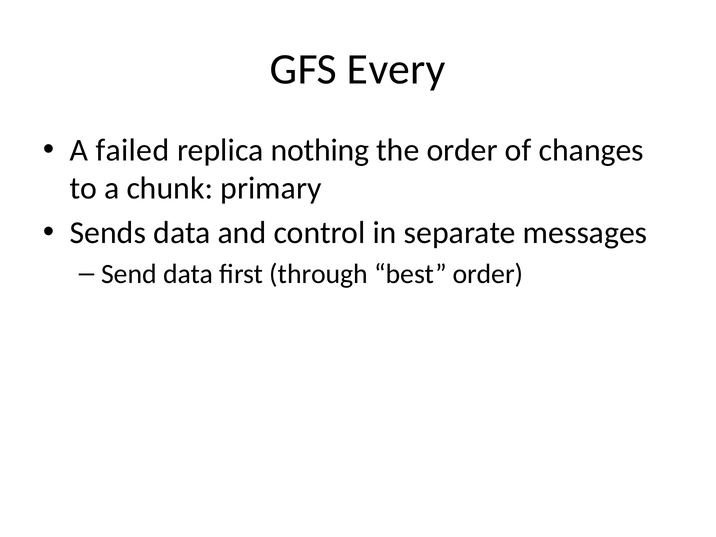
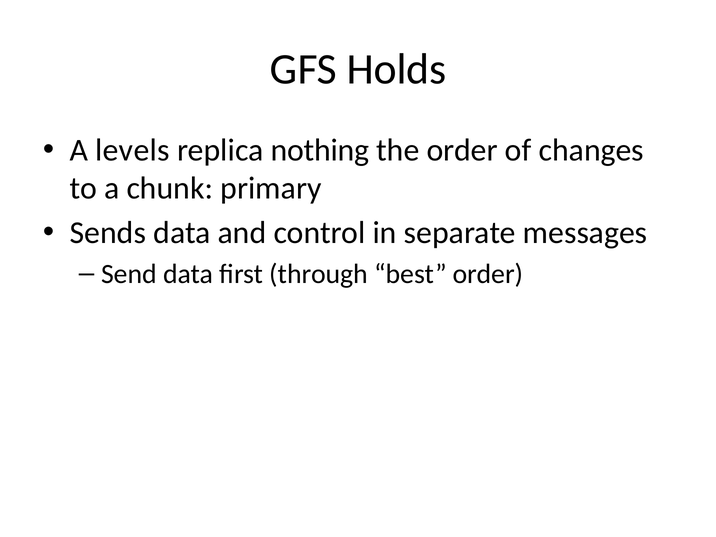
Every: Every -> Holds (397, 69)
failed: failed -> levels (133, 150)
